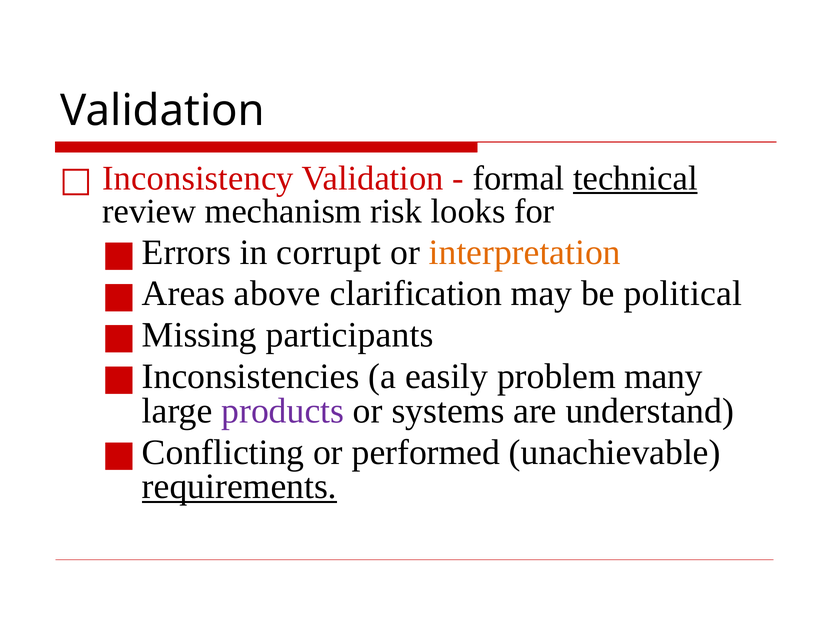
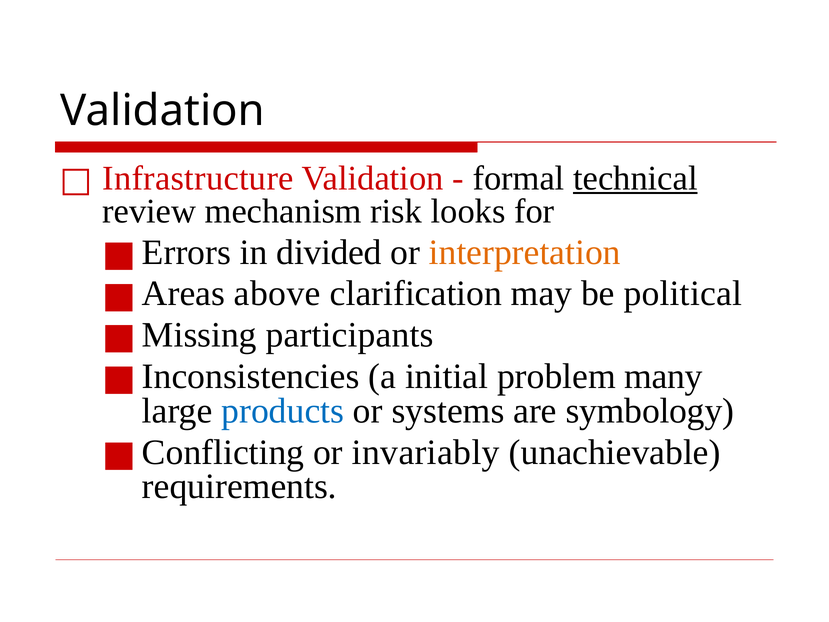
Inconsistency: Inconsistency -> Infrastructure (198, 178)
corrupt: corrupt -> divided (329, 252)
easily: easily -> initial (447, 376)
products colour: purple -> blue (283, 411)
understand: understand -> symbology (650, 411)
performed: performed -> invariably (426, 452)
requirements underline: present -> none (239, 486)
